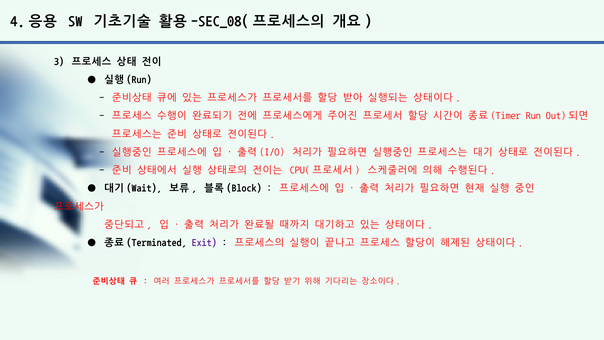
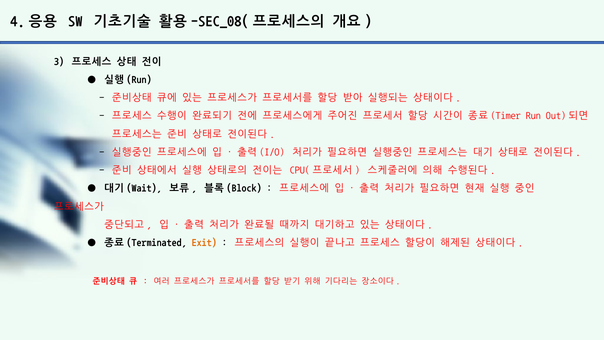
Exit colour: purple -> orange (204, 242)
